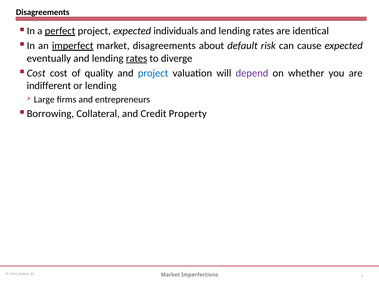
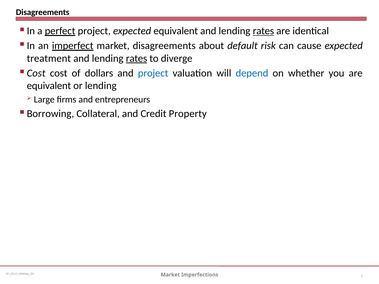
expected individuals: individuals -> equivalent (176, 31)
rates underline: none -> present (263, 31)
eventually: eventually -> treatment (49, 58)
quality: quality -> dollars (99, 73)
depend colour: purple -> blue (252, 73)
indifferent: indifferent -> equivalent (49, 86)
